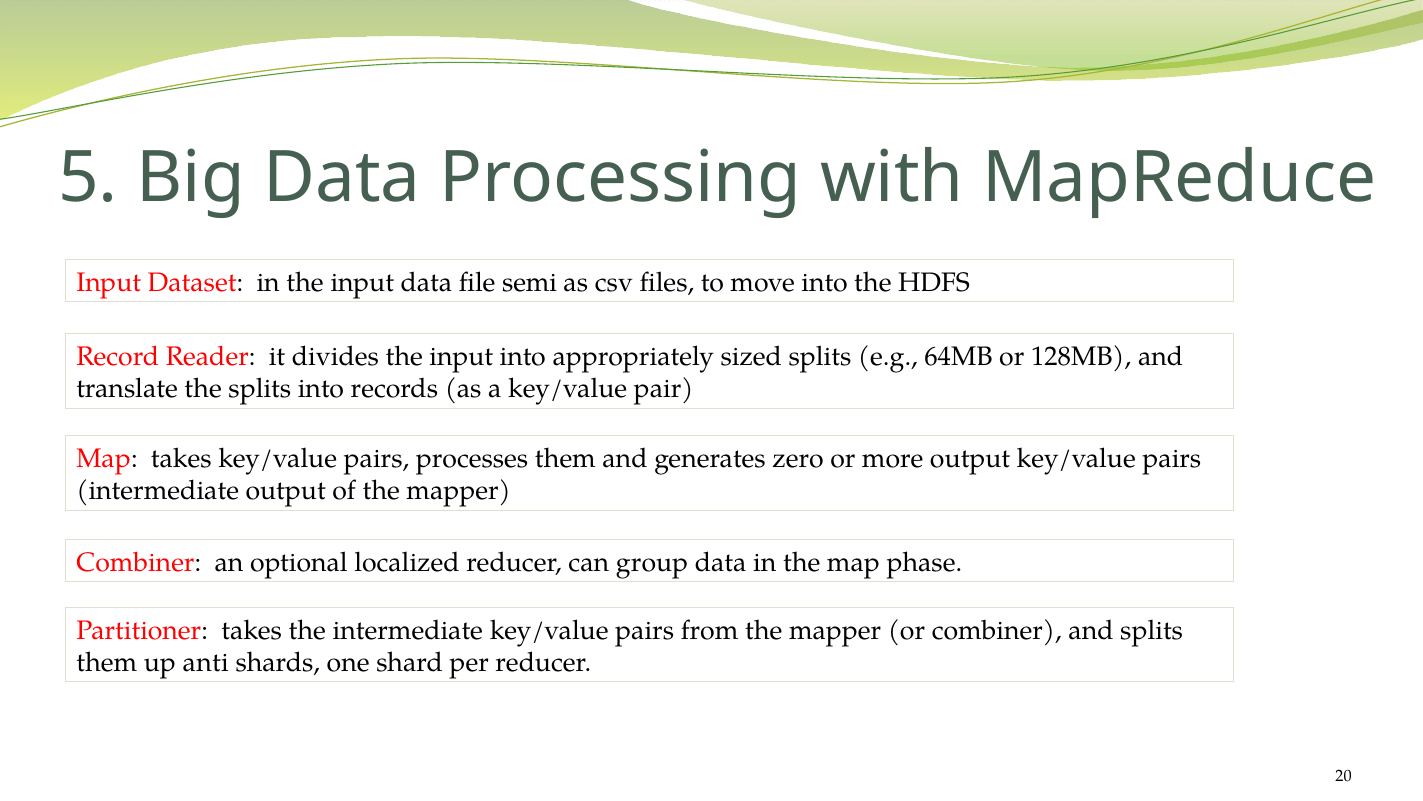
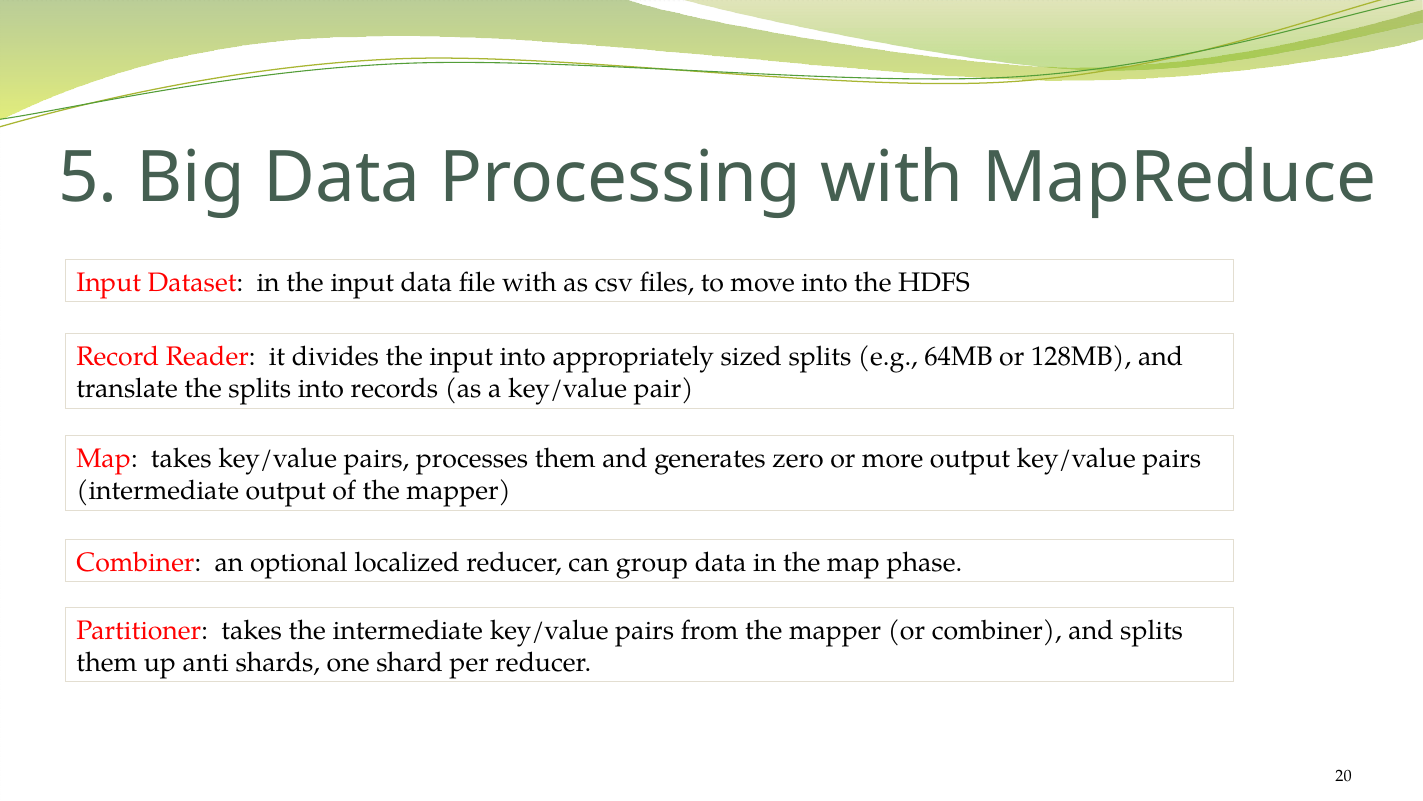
file semi: semi -> with (529, 282)
